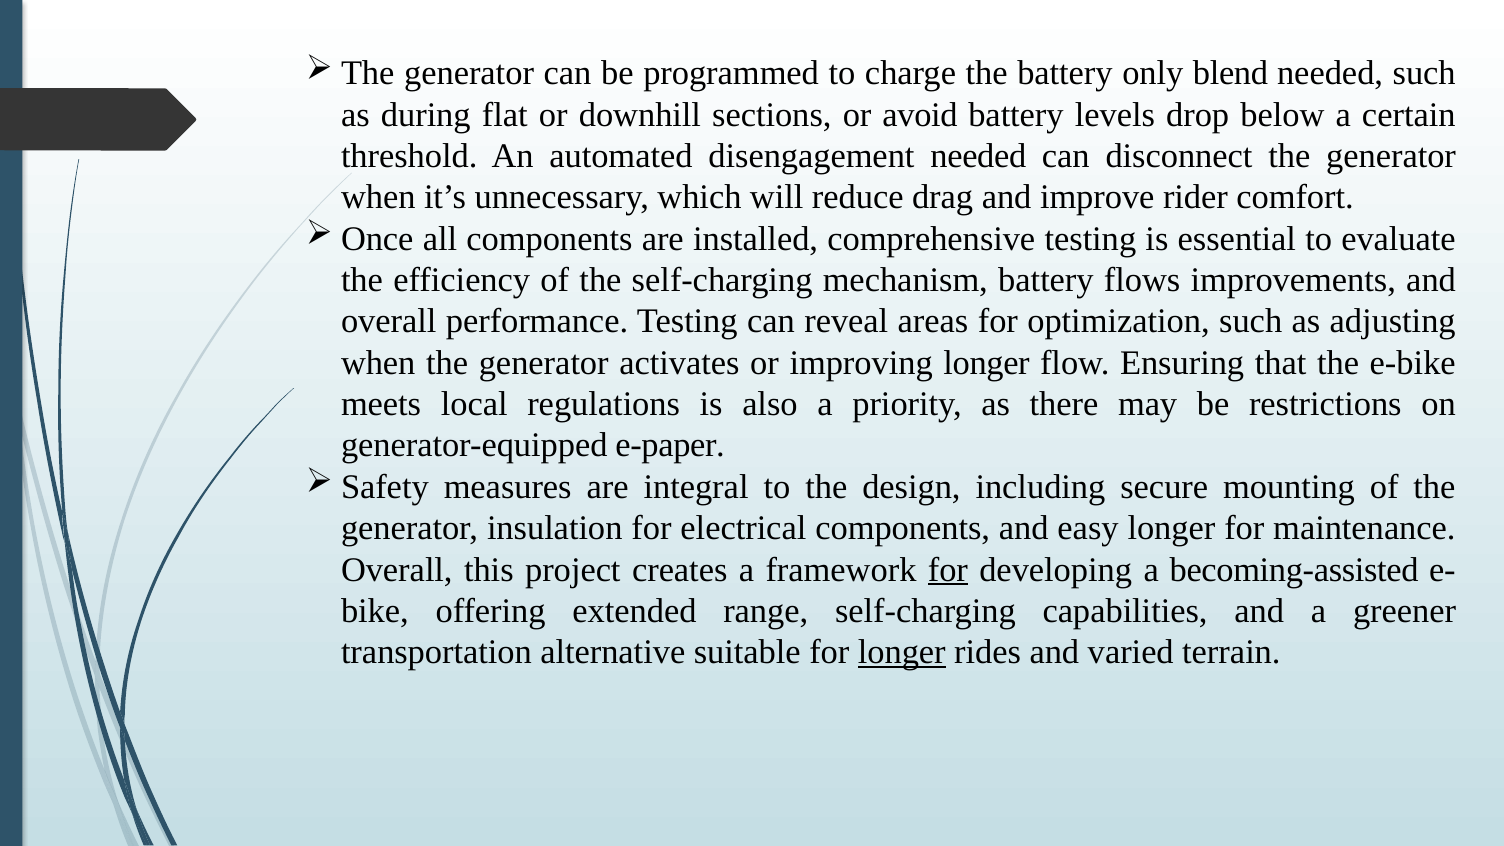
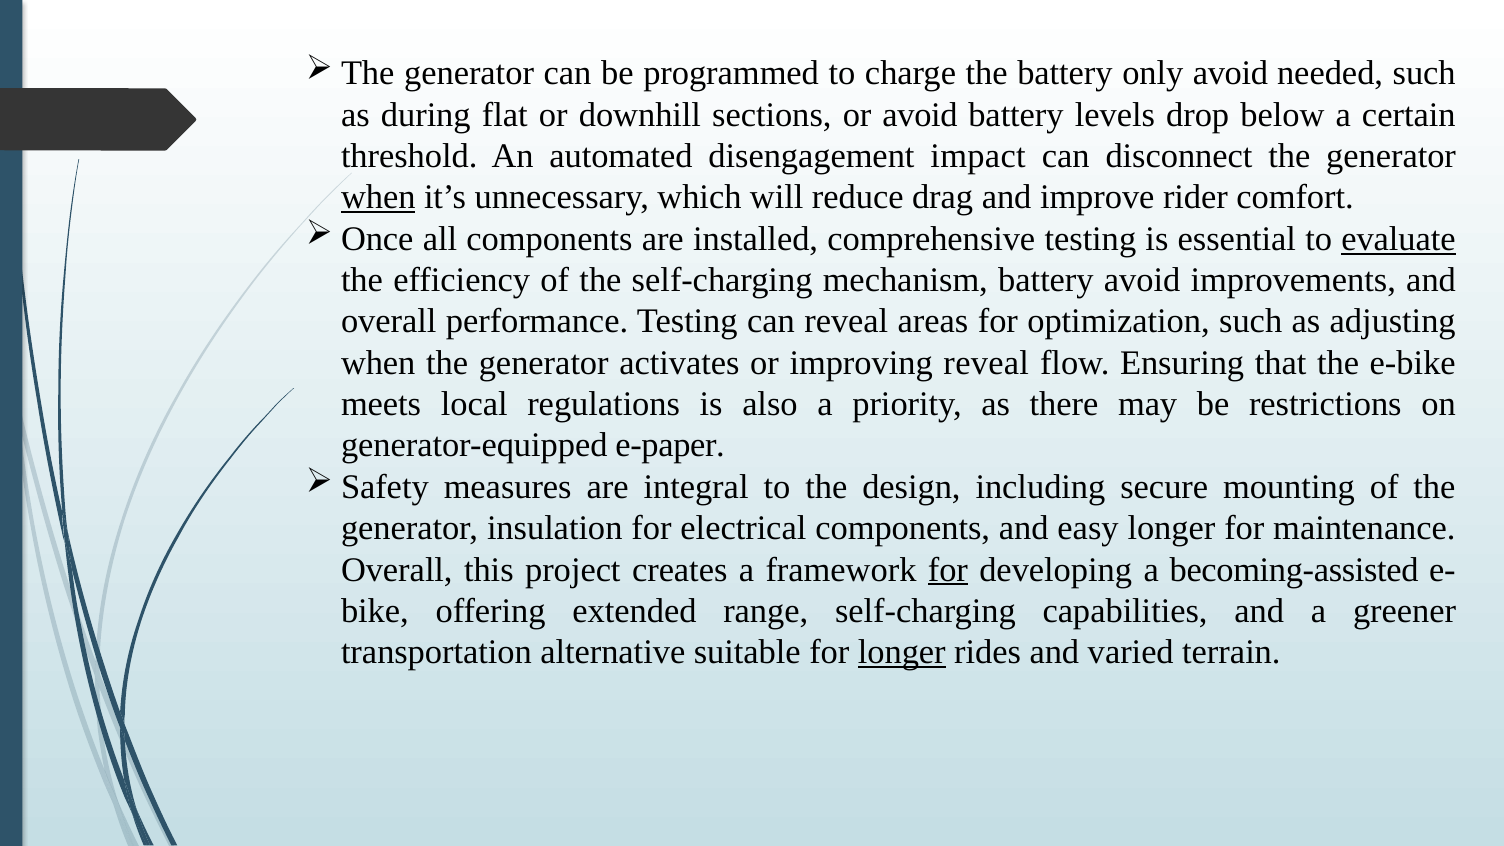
only blend: blend -> avoid (1230, 73)
disengagement needed: needed -> impact (978, 156)
when underline: none -> present (378, 198)
evaluate underline: none -> present (1399, 239)
battery flows: flows -> avoid (1142, 280)
improving longer: longer -> reveal (986, 363)
